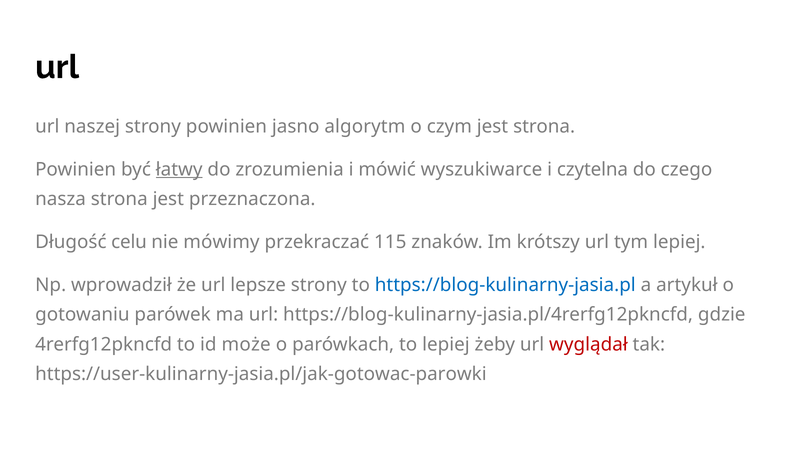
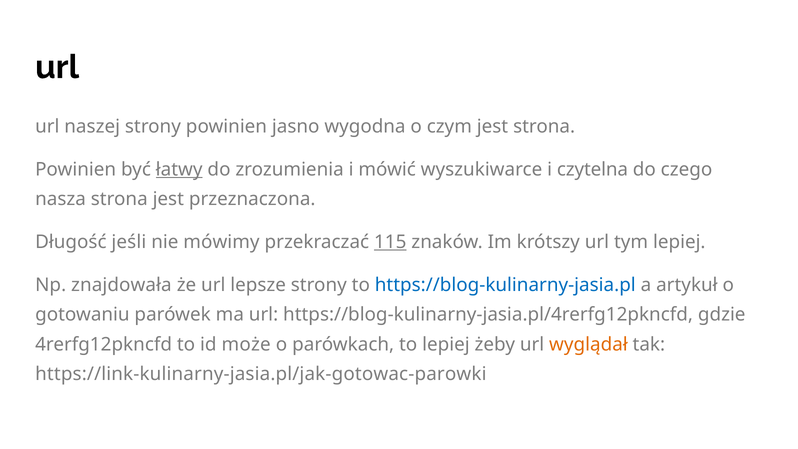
algorytm: algorytm -> wygodna (365, 126)
celu: celu -> jeśli (129, 242)
115 underline: none -> present (390, 242)
wprowadził: wprowadził -> znajdowała (121, 285)
wyglądał colour: red -> orange (588, 344)
https://user-kulinarny-jasia.pl/jak-gotowac-parowki: https://user-kulinarny-jasia.pl/jak-gotowac-parowki -> https://link-kulinarny-jasia.pl/jak-gotowac-parowki (261, 374)
